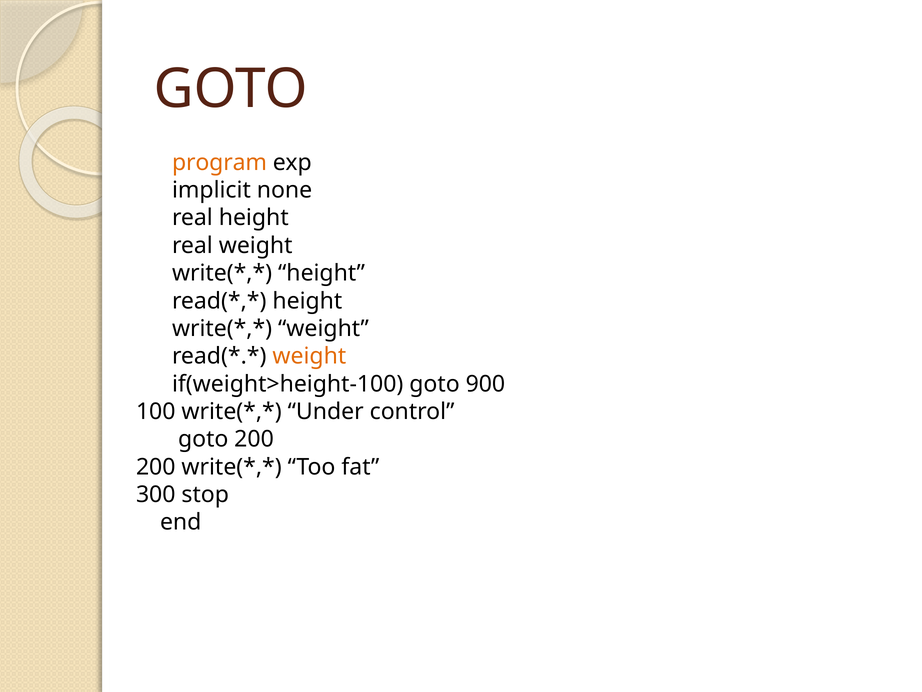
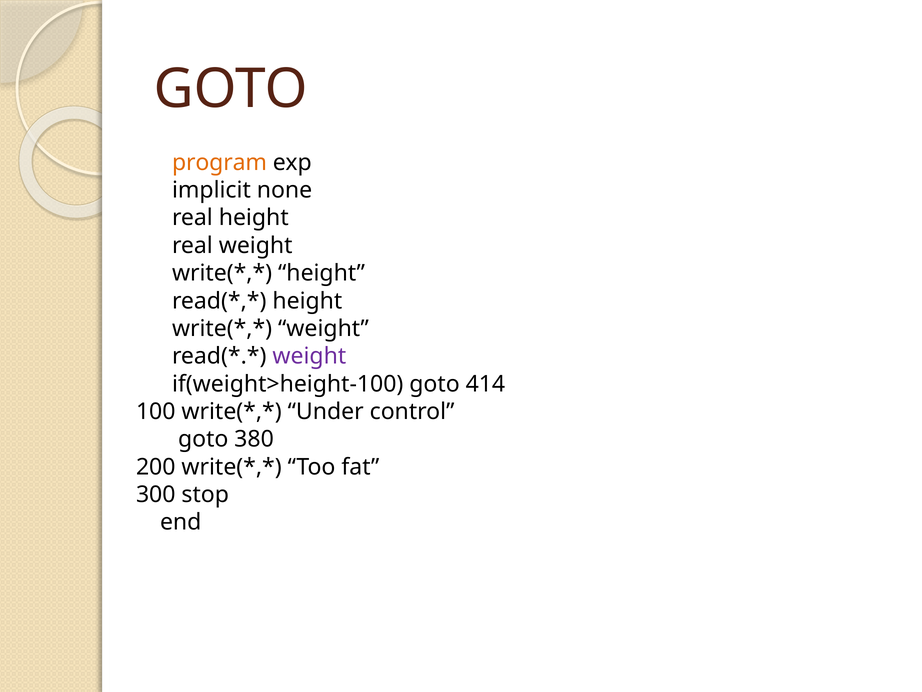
weight colour: orange -> purple (309, 356)
900: 900 -> 414 (485, 384)
goto 200: 200 -> 380 (254, 439)
